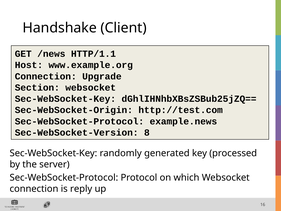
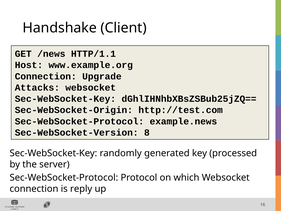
Section: Section -> Attacks (37, 87)
